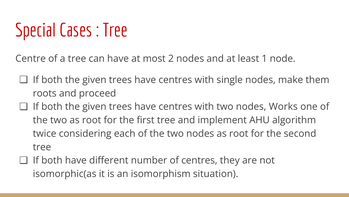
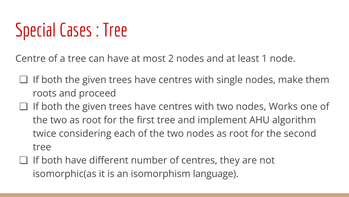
situation: situation -> language (216, 173)
